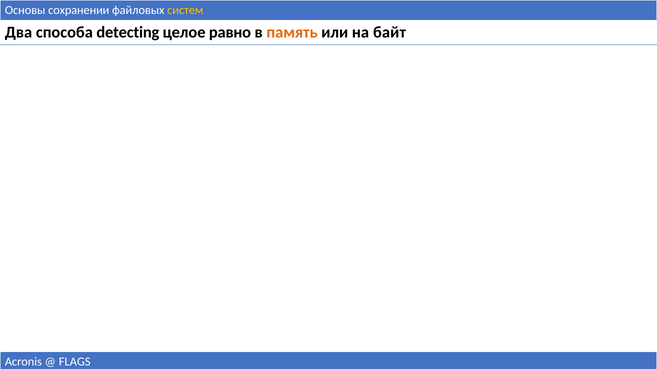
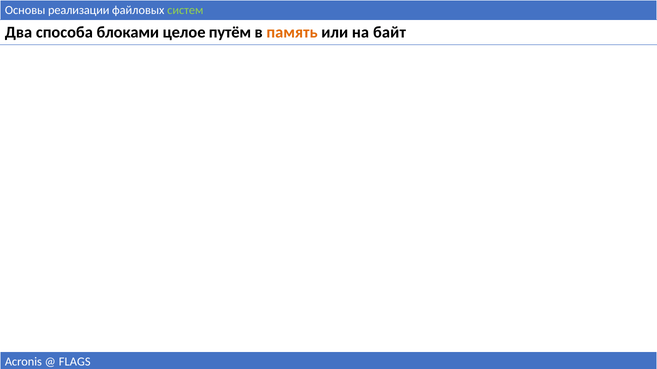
сохранении: сохранении -> реализации (79, 10)
систем colour: yellow -> light green (185, 10)
detecting: detecting -> блоками (128, 32)
равно: равно -> путём (230, 32)
